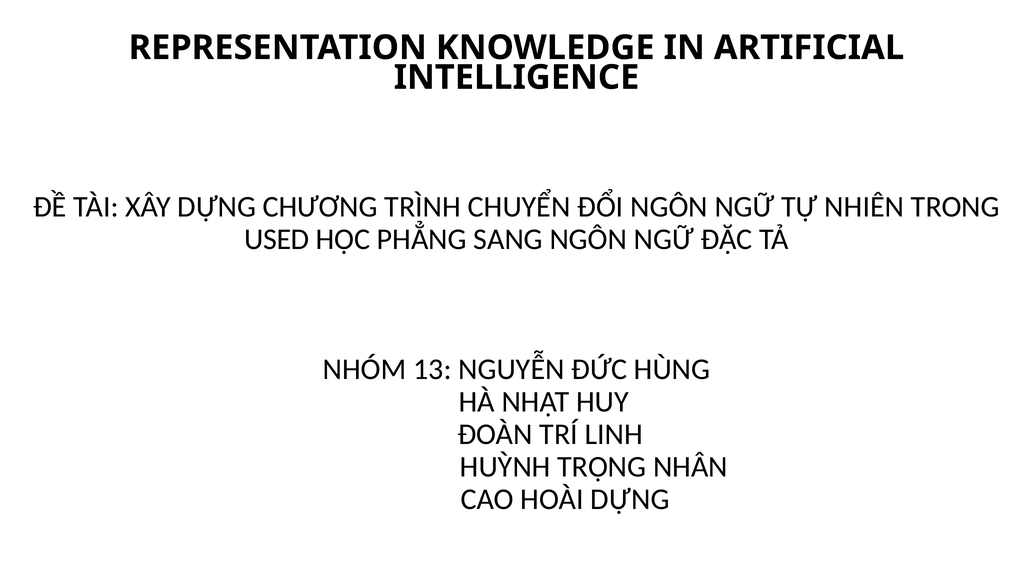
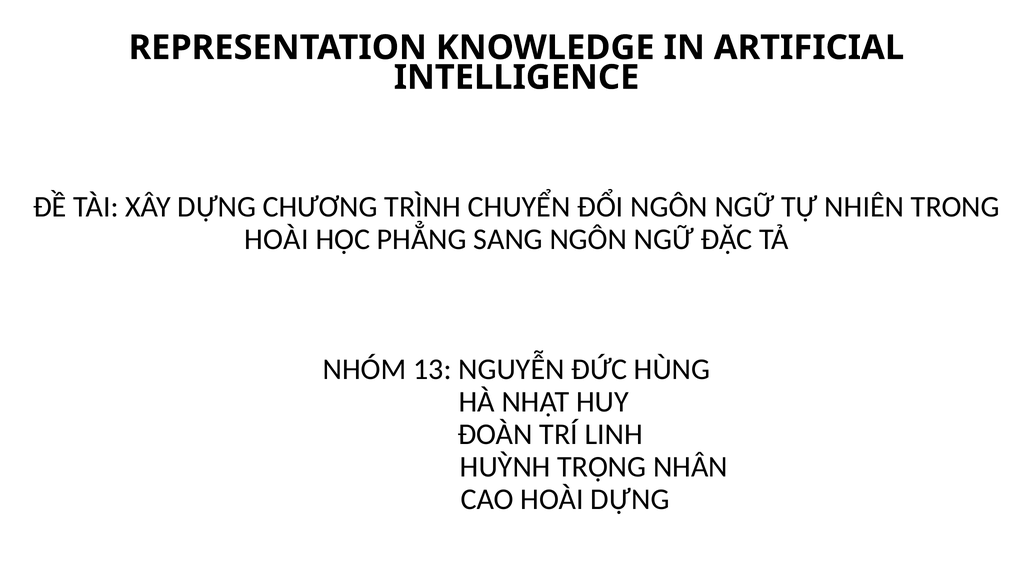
USED: USED -> HOÀI (276, 239)
